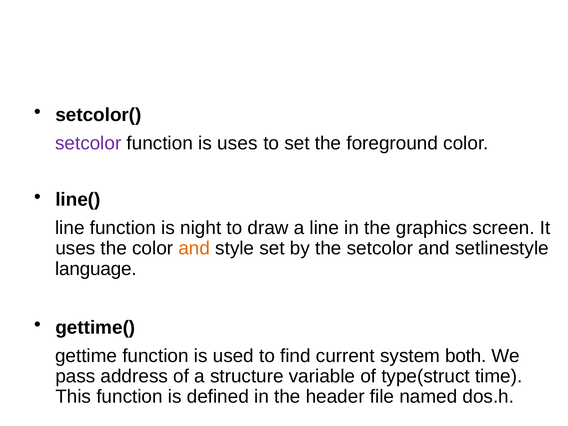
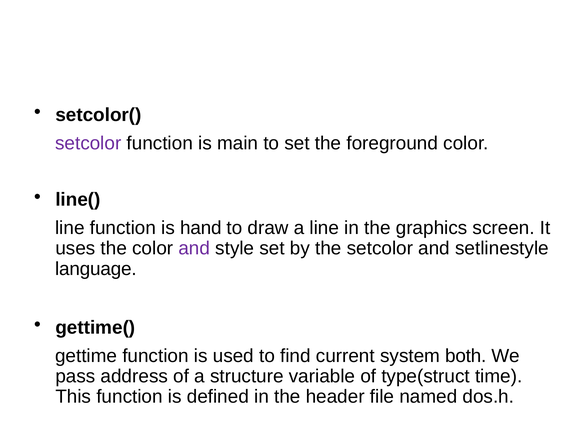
is uses: uses -> main (238, 143)
night: night -> hand (201, 228)
and colour: orange -> purple (194, 248)
